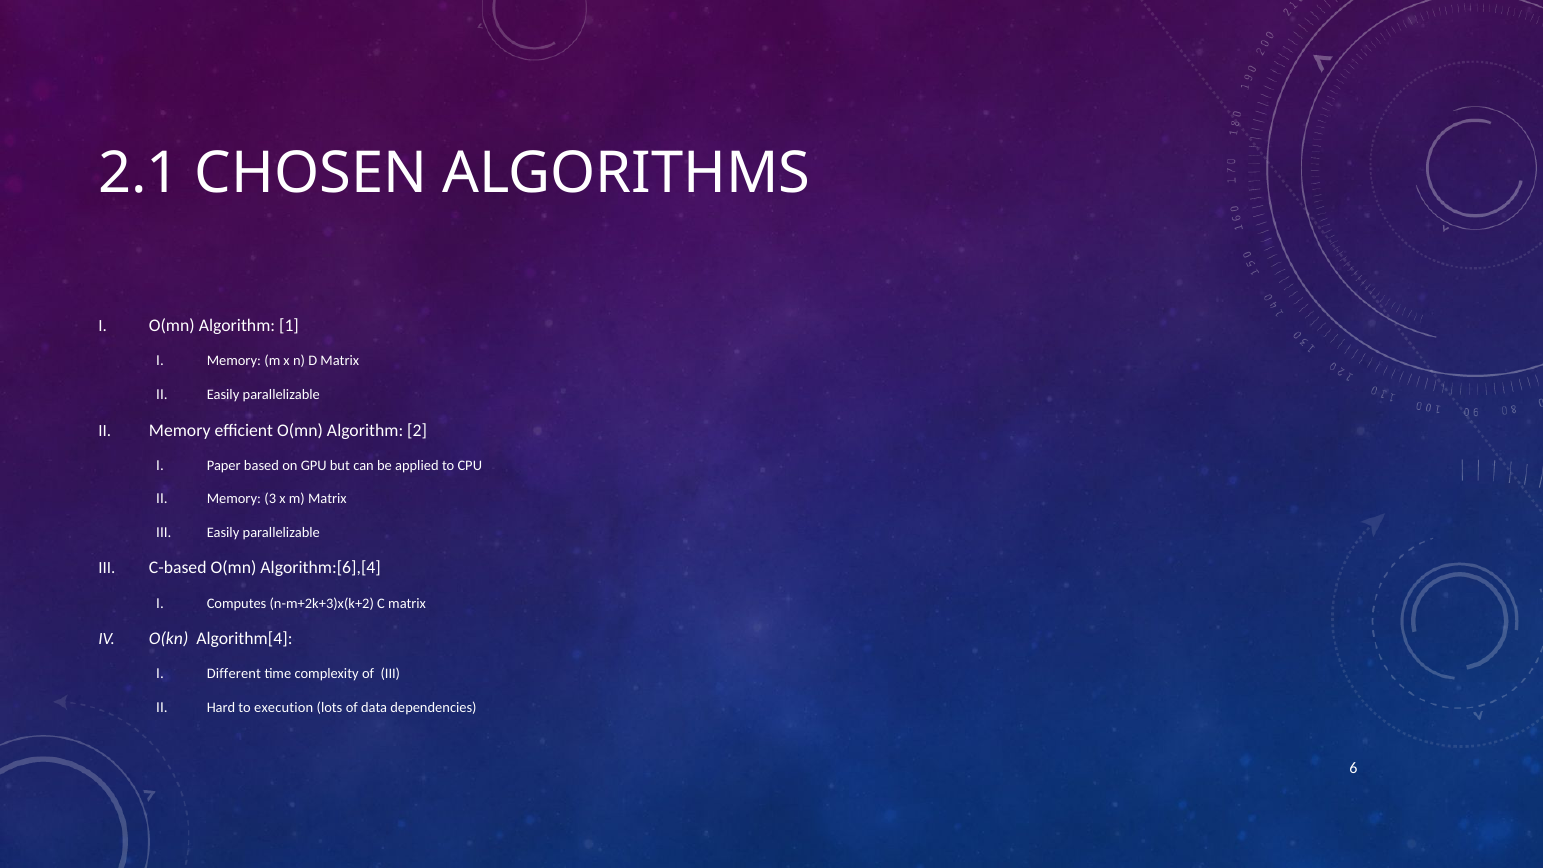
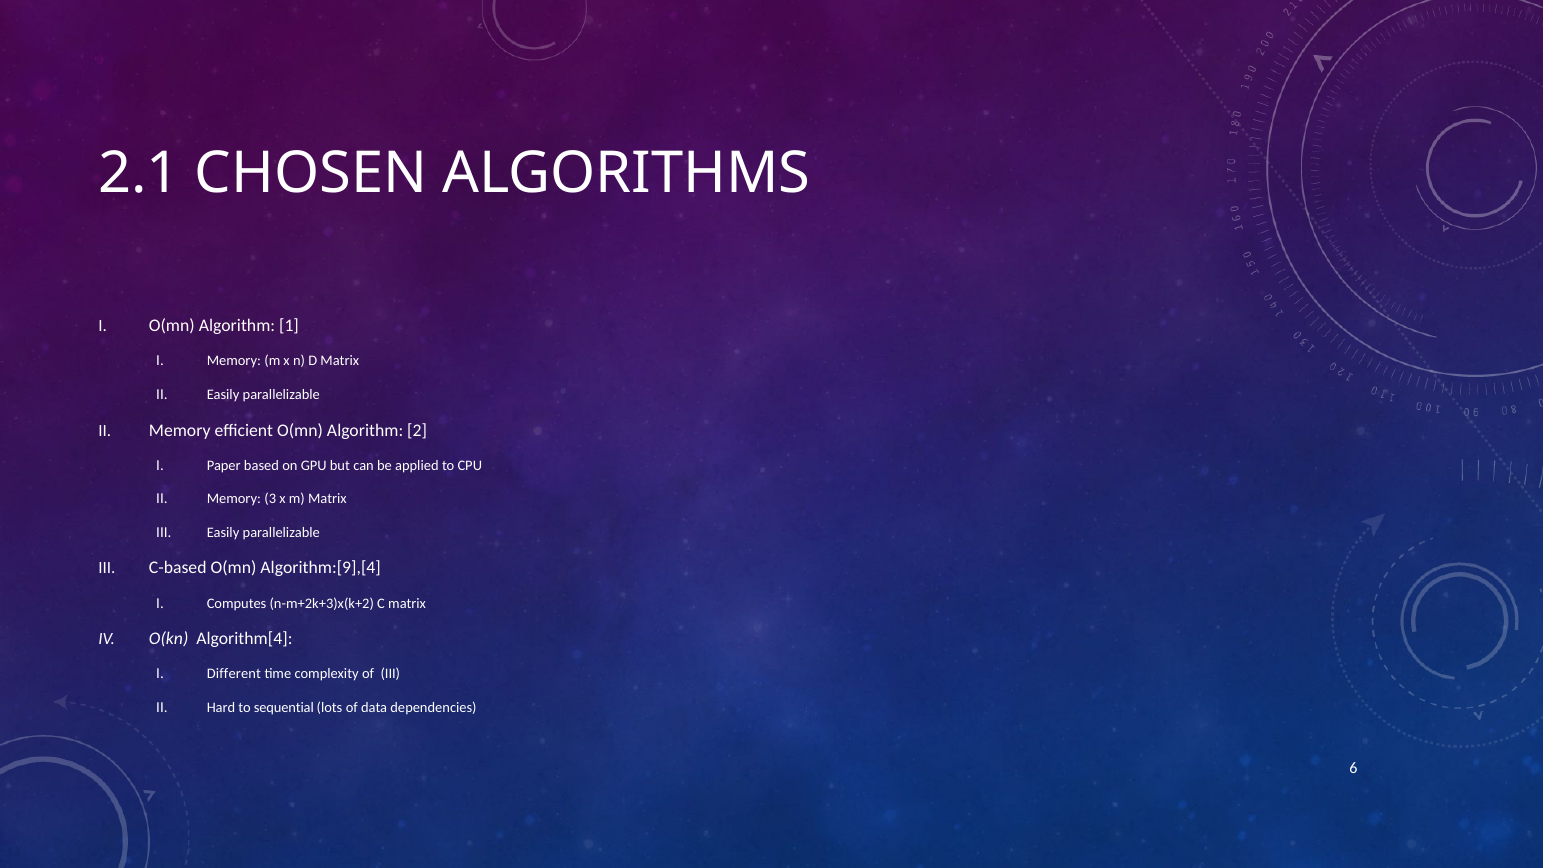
Algorithm:[6],[4: Algorithm:[6],[4 -> Algorithm:[9],[4 (321, 568)
execution: execution -> sequential (284, 708)
